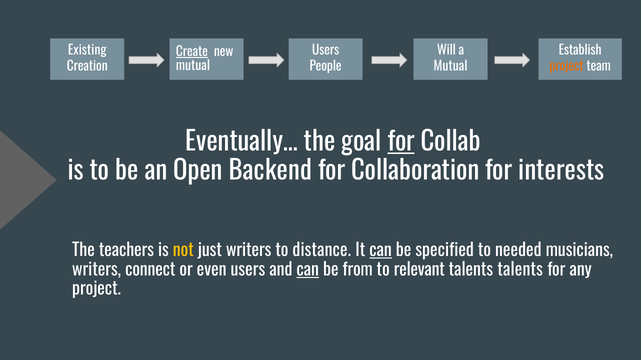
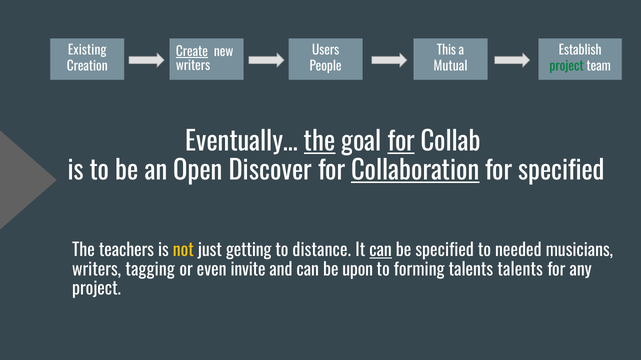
Will: Will -> This (446, 50)
mutual: mutual -> writers (193, 66)
project colour: orange -> green (567, 66)
the underline: none -> present (320, 142)
Backend: Backend -> Discover (270, 171)
Collaboration underline: none -> present (415, 171)
for interests: interests -> specified (562, 171)
just writers: writers -> getting (249, 251)
connect: connect -> tagging (150, 270)
even users: users -> invite (248, 270)
can underline: present -> none (308, 270)
from: from -> upon (358, 270)
relevant: relevant -> forming (419, 270)
